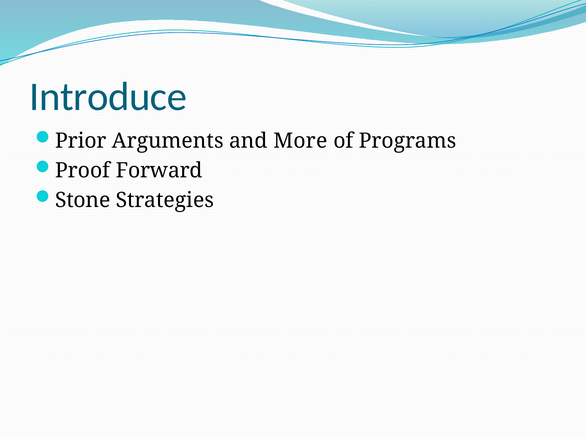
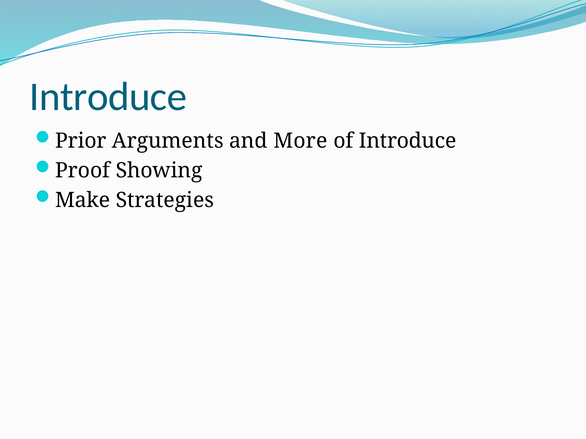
of Programs: Programs -> Introduce (408, 141)
Forward: Forward -> Showing (159, 171)
Stone: Stone -> Make (83, 200)
